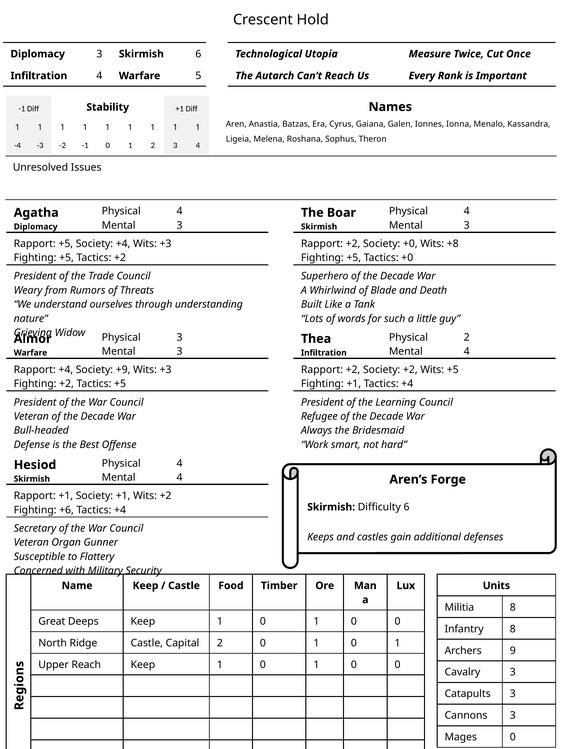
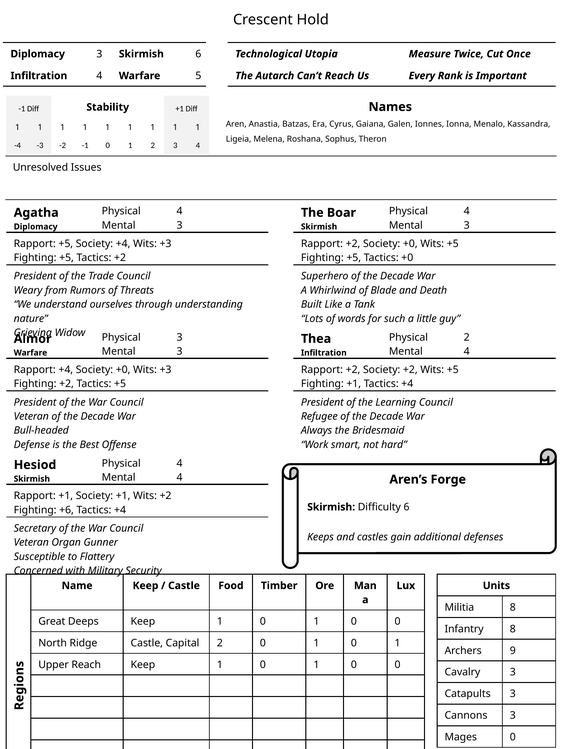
+0 Wits +8: +8 -> +5 (453, 244)
+4 Society +9: +9 -> +0 (123, 370)
